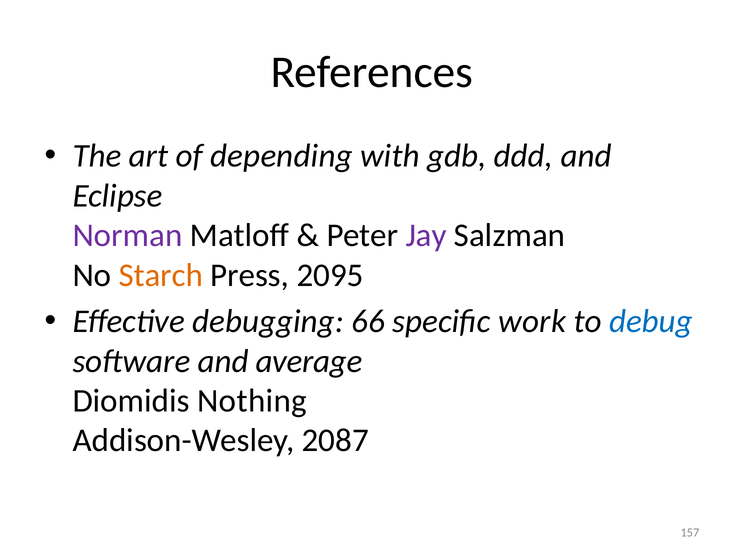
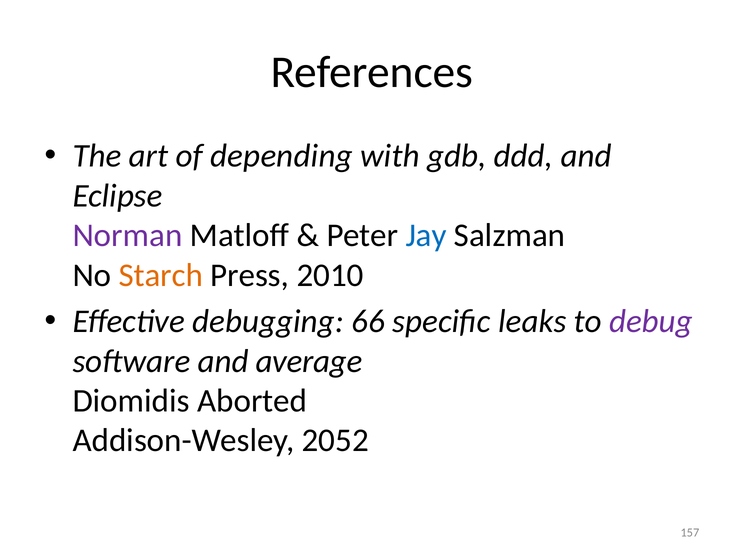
Jay colour: purple -> blue (426, 235)
2095: 2095 -> 2010 (330, 275)
work: work -> leaks (532, 321)
debug colour: blue -> purple (651, 321)
Nothing: Nothing -> Aborted (252, 401)
2087: 2087 -> 2052 (335, 441)
